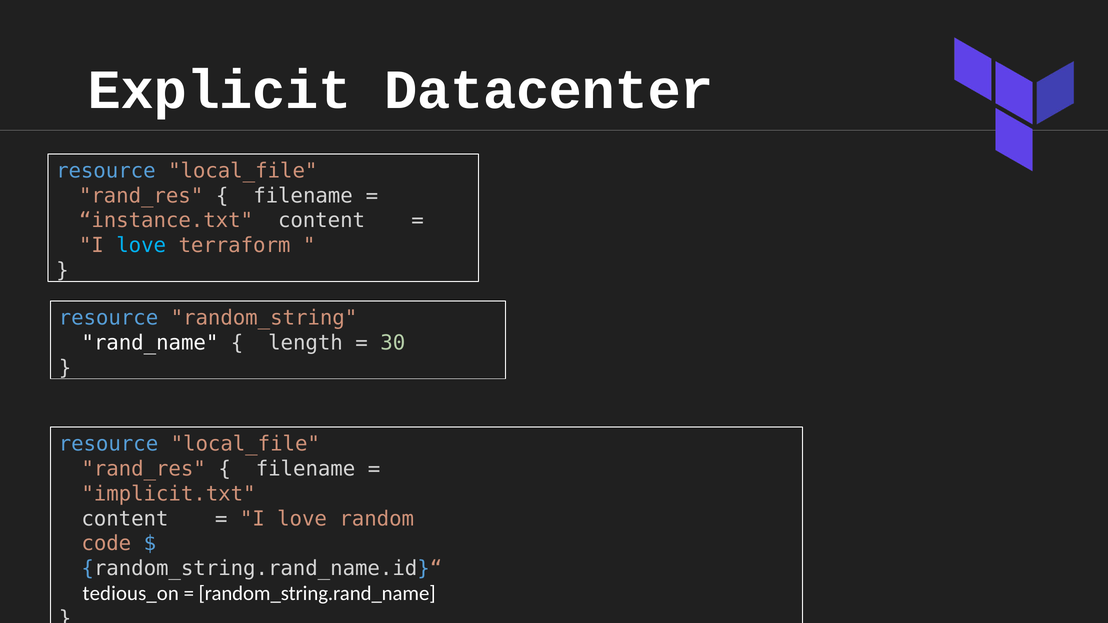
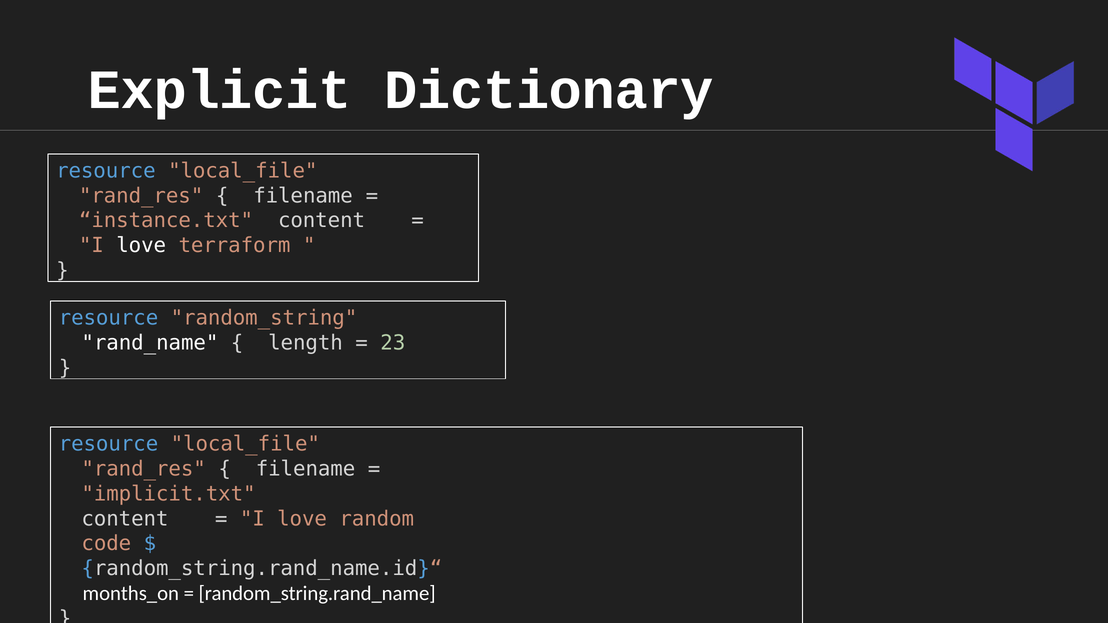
Datacenter: Datacenter -> Dictionary (549, 90)
love colour: light blue -> white (141, 246)
30: 30 -> 23 (393, 343)
tedious_on: tedious_on -> months_on (131, 594)
